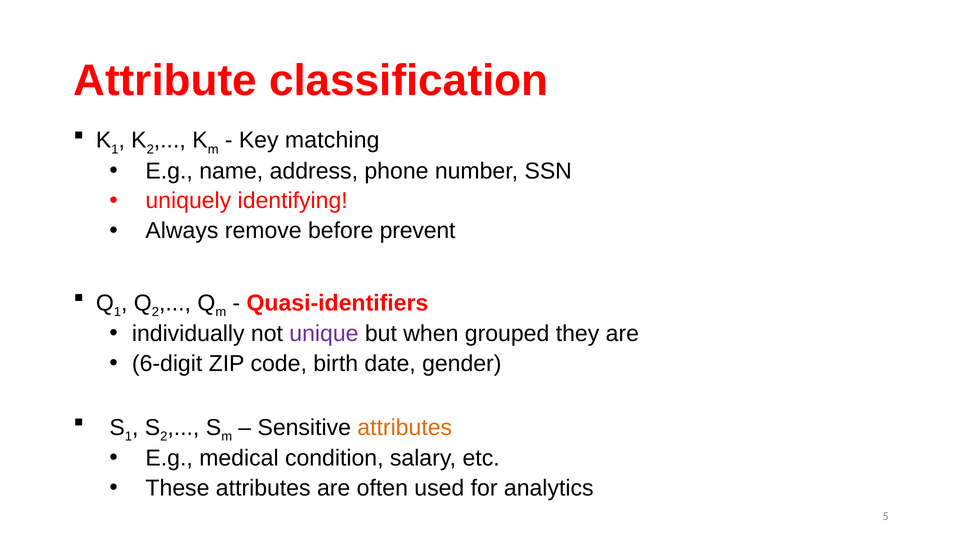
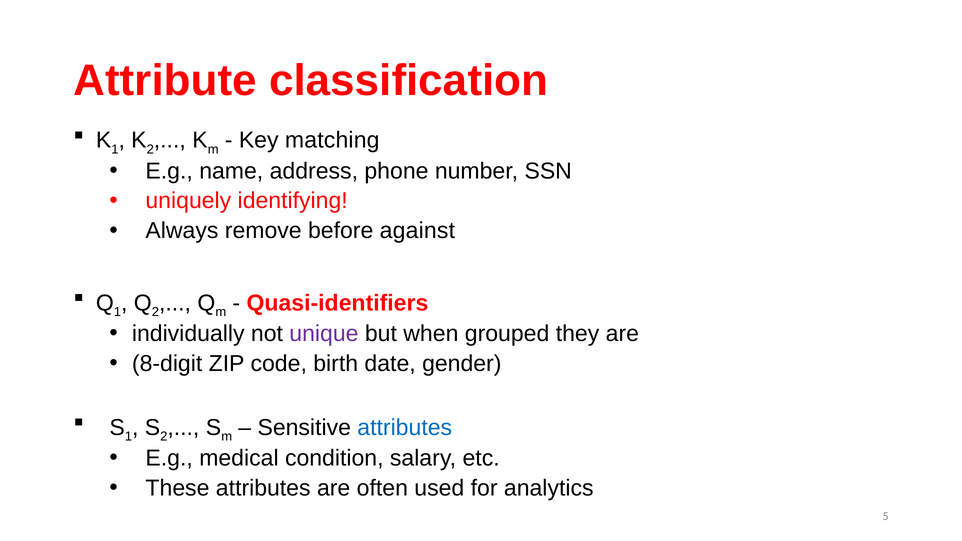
prevent: prevent -> against (417, 231)
6-digit: 6-digit -> 8-digit (167, 364)
attributes colour: orange -> blue (405, 428)
